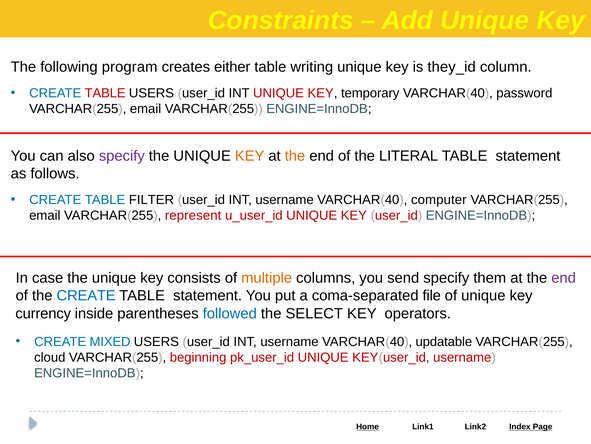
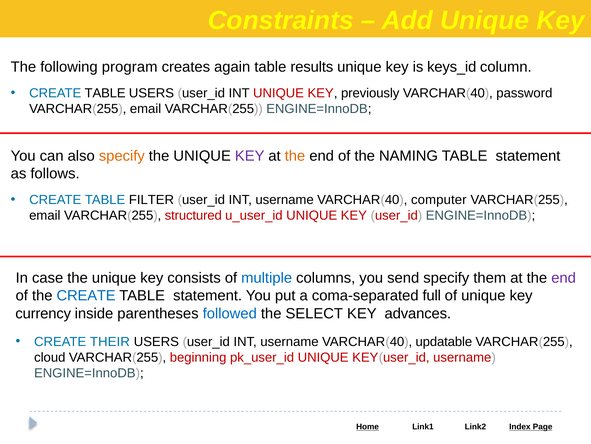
either: either -> again (232, 67)
writing: writing -> results (312, 67)
they_id: they_id -> keys_id (452, 67)
TABLE colour: red -> black (105, 93)
temporary: temporary -> previously (370, 93)
specify colour: purple -> orange (122, 156)
KEY colour: orange -> purple (250, 156)
LITERAL: LITERAL -> NAMING (408, 156)
represent: represent -> structured (193, 215)
multiple colour: orange -> blue (267, 278)
file: file -> full (432, 295)
operators: operators -> advances (418, 313)
MIXED: MIXED -> THEIR (110, 341)
